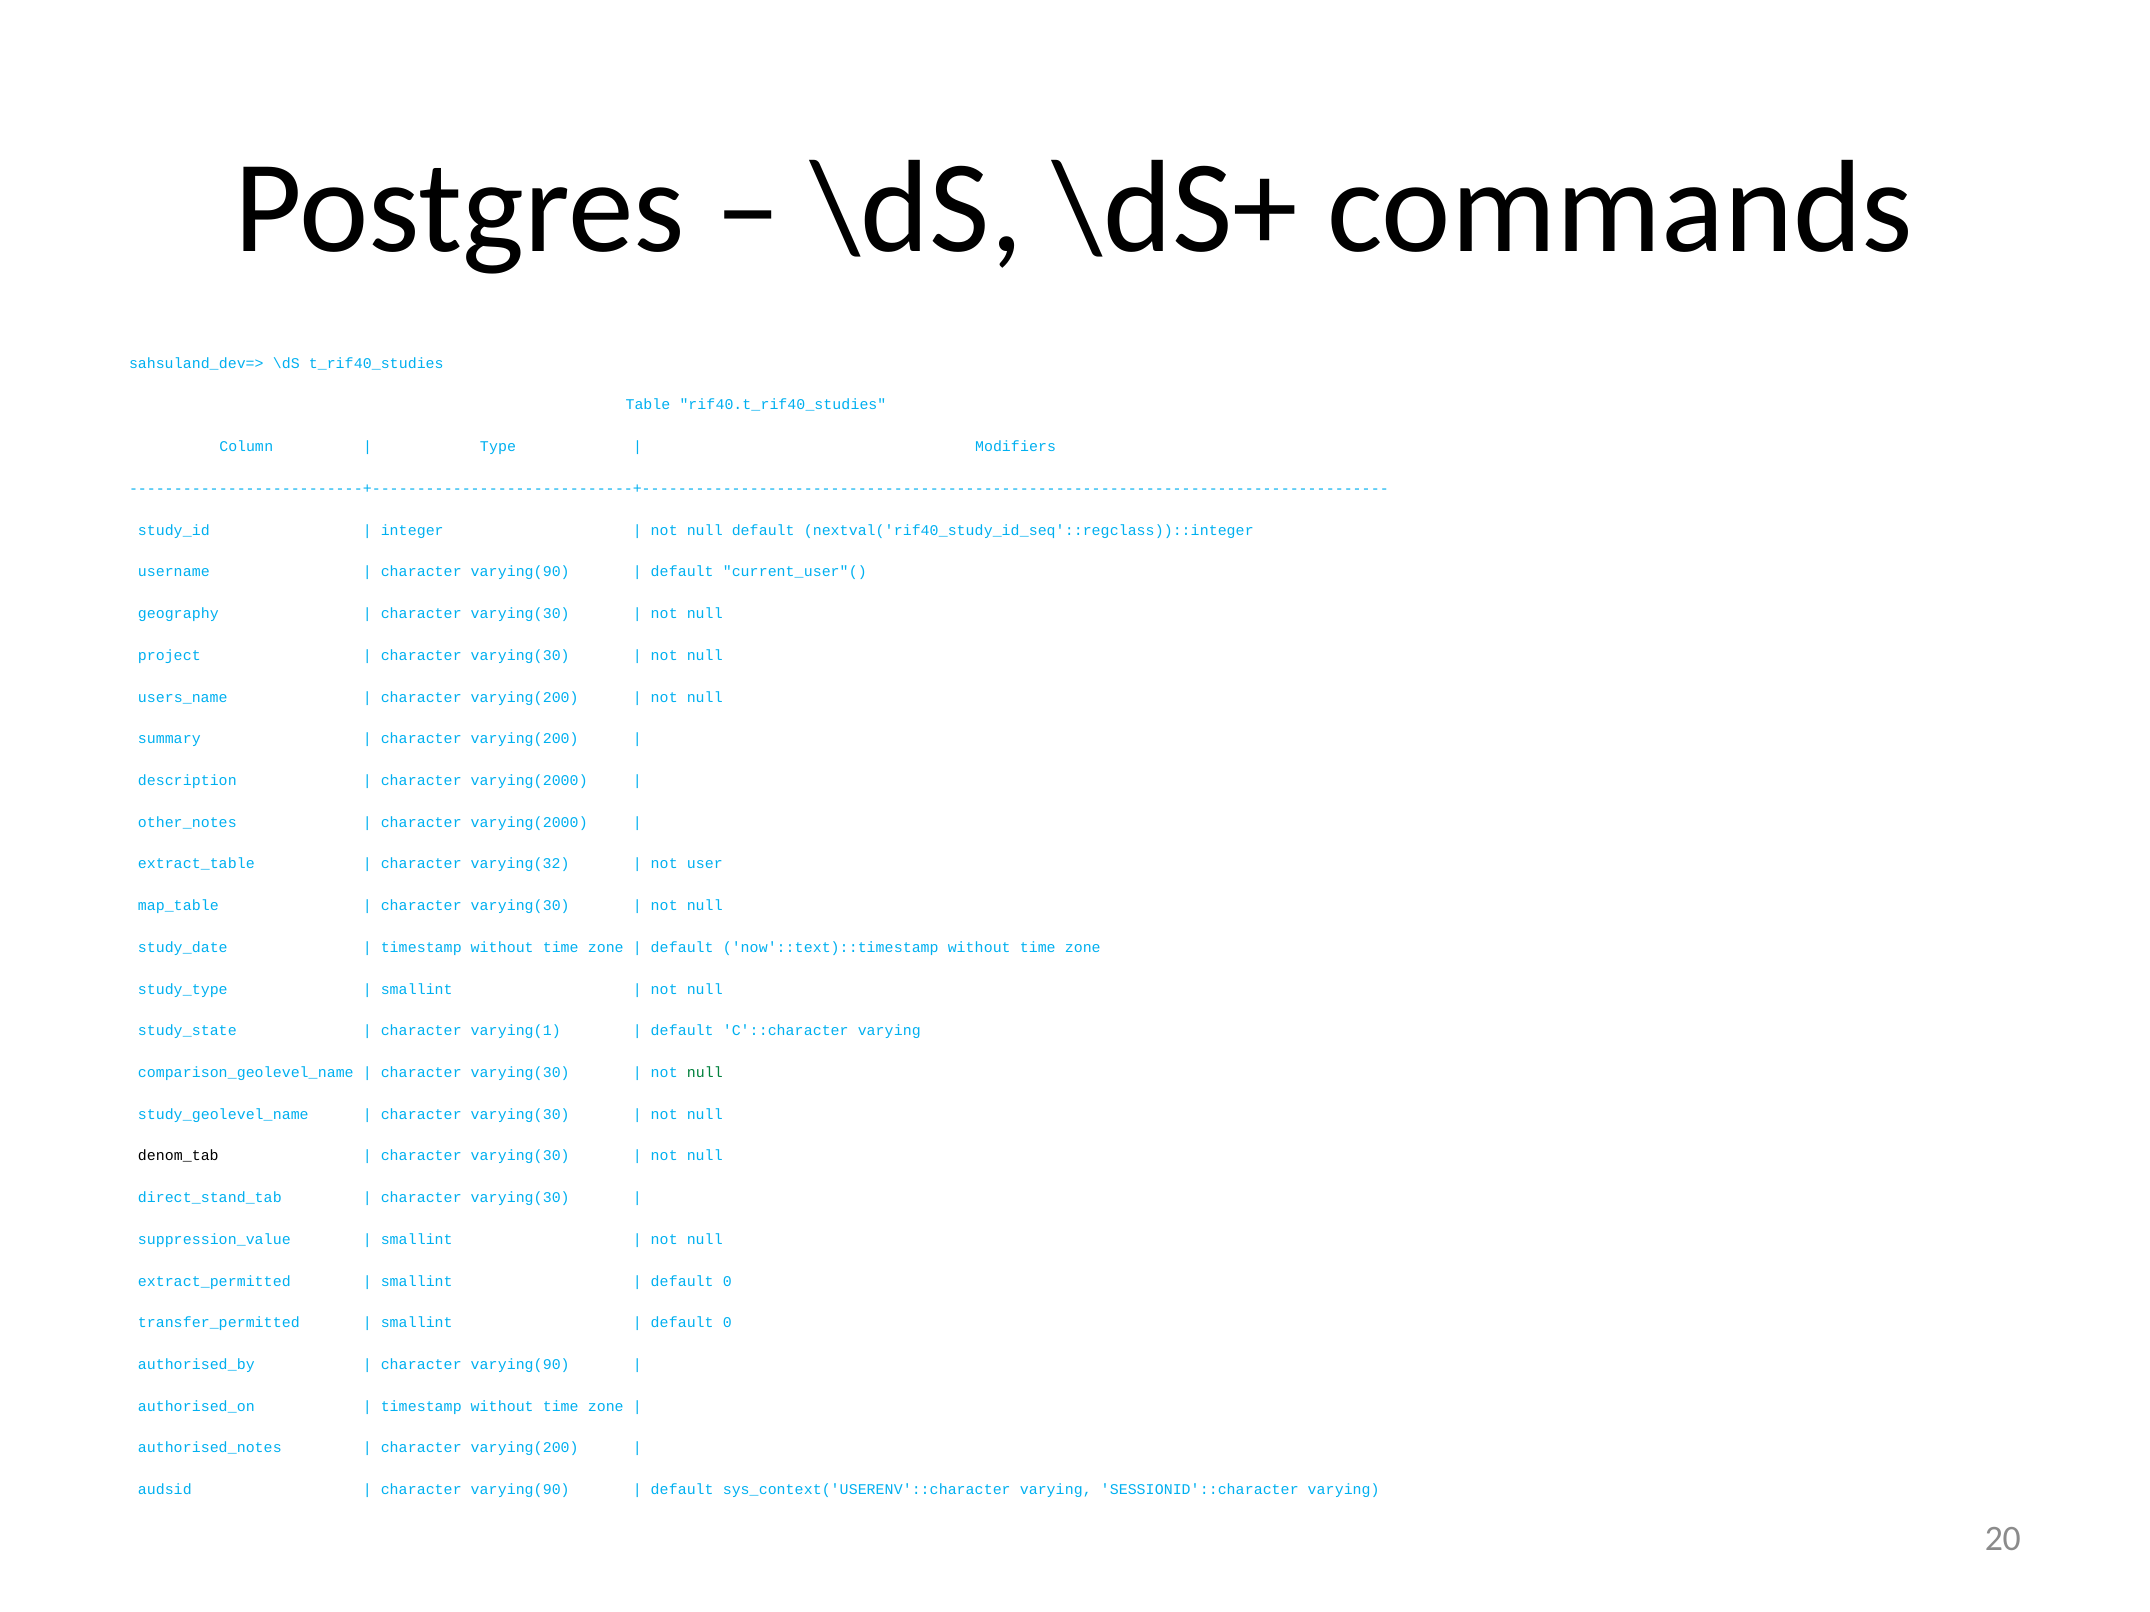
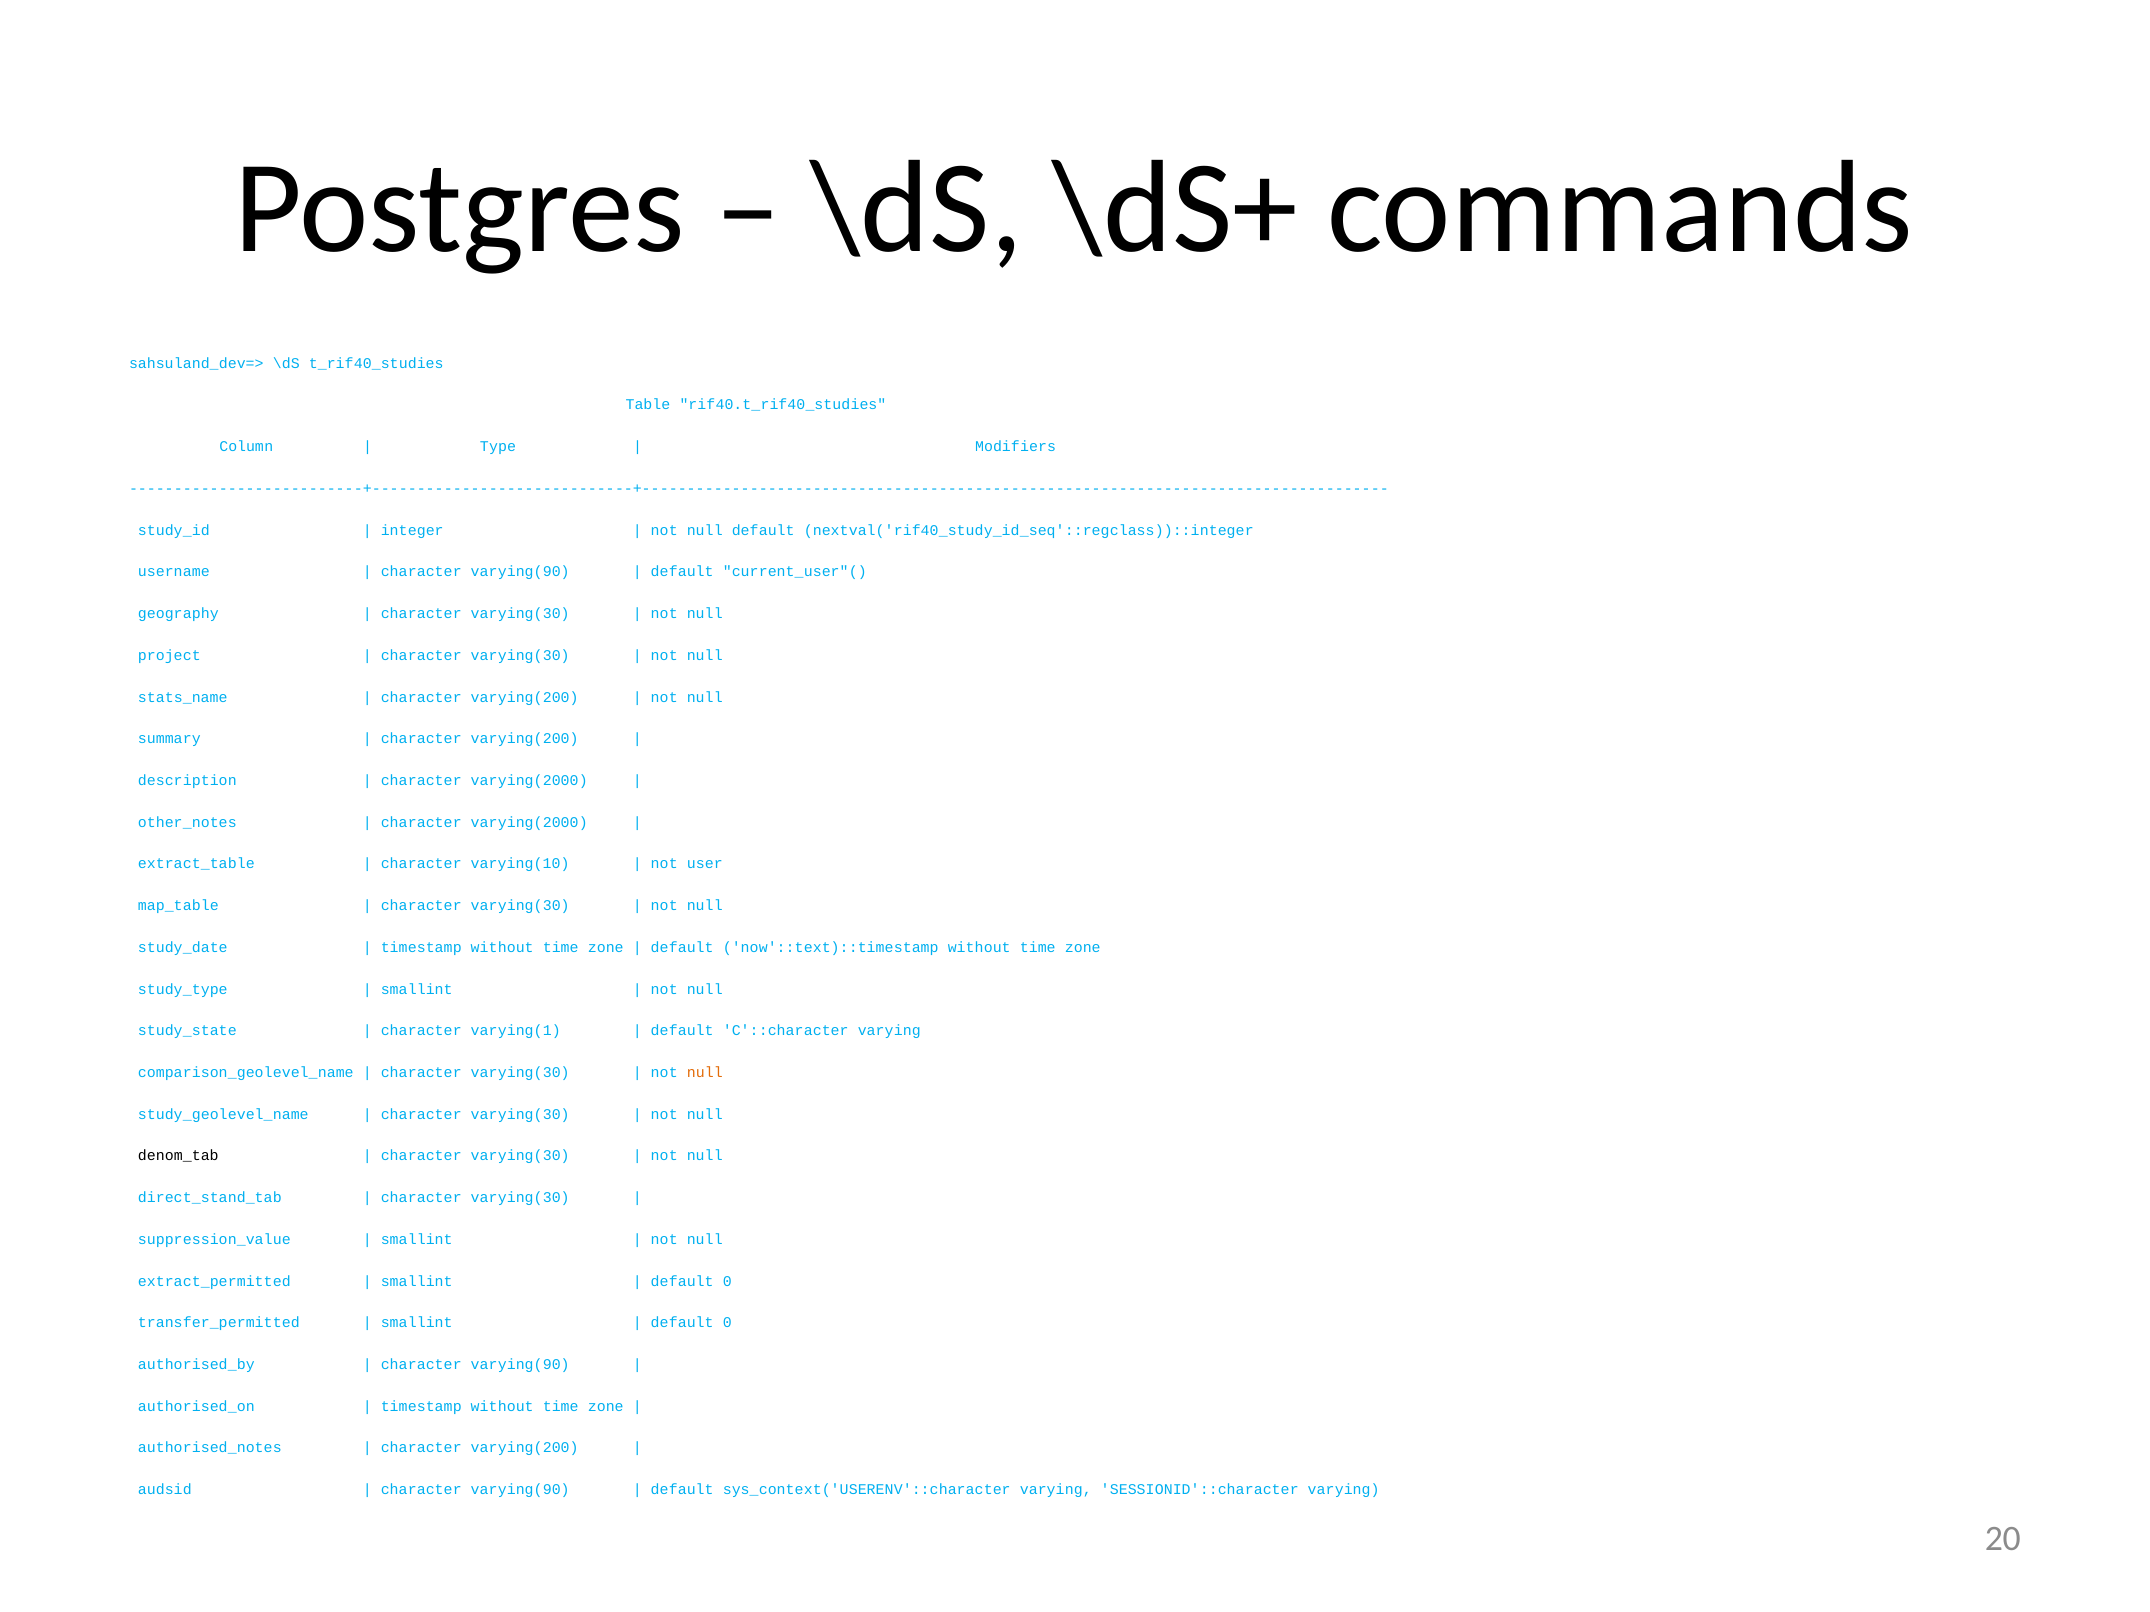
users_name: users_name -> stats_name (183, 697)
varying(32: varying(32 -> varying(10 (520, 864)
null colour: green -> orange (705, 1073)
